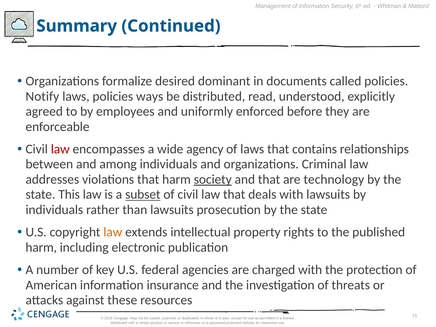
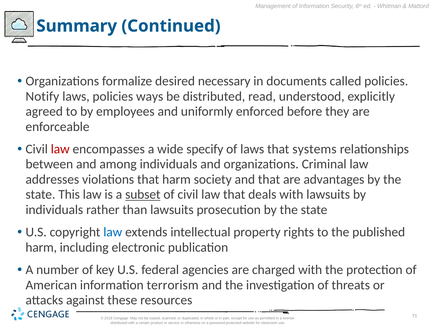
dominant: dominant -> necessary (224, 81)
agency: agency -> specify (205, 149)
contains: contains -> systems (314, 149)
society underline: present -> none (213, 179)
technology: technology -> advantages (334, 179)
law colour: orange -> blue (113, 232)
insurance: insurance -> terrorism (173, 285)
